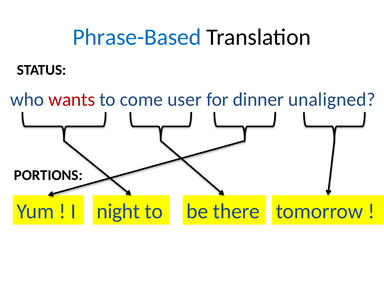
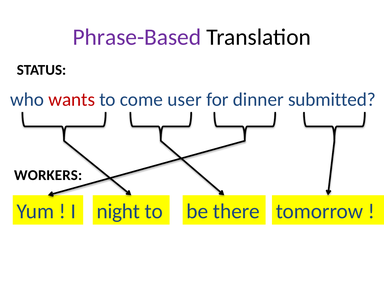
Phrase-Based colour: blue -> purple (137, 37)
unaligned: unaligned -> submitted (332, 100)
PORTIONS: PORTIONS -> WORKERS (48, 175)
